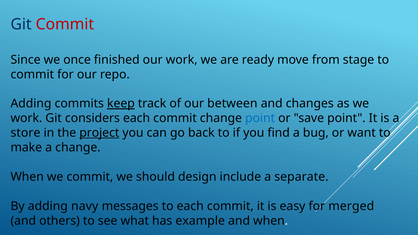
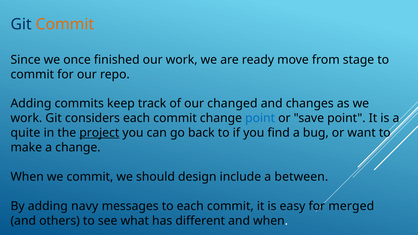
Commit colour: red -> orange (65, 24)
keep underline: present -> none (121, 104)
between: between -> changed (232, 104)
store: store -> quite (25, 133)
separate: separate -> between (301, 177)
example: example -> different (200, 221)
